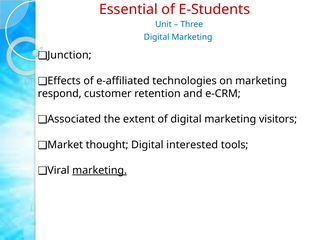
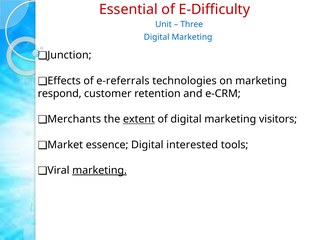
E-Students: E-Students -> E-Difficulty (214, 10)
e-affiliated: e-affiliated -> e-referrals (123, 81)
Associated: Associated -> Merchants (74, 119)
extent underline: none -> present (139, 119)
thought: thought -> essence (107, 145)
